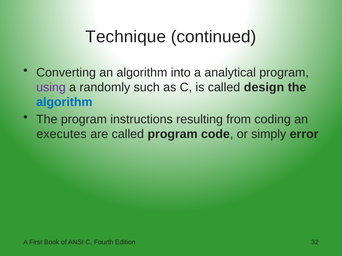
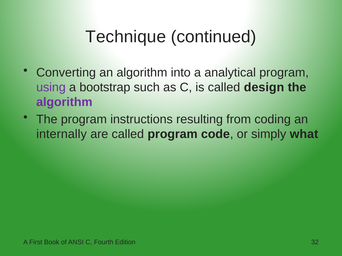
randomly: randomly -> bootstrap (105, 87)
algorithm colour: blue -> purple (64, 102)
executes: executes -> internally (62, 134)
error: error -> what (304, 134)
